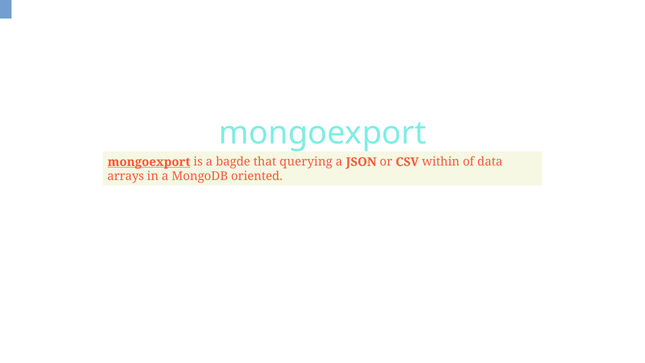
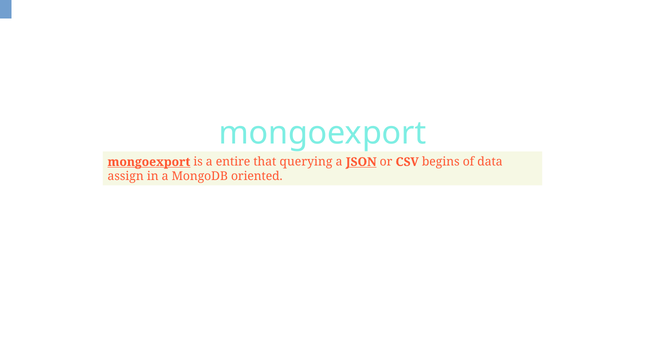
bagde: bagde -> entire (233, 162)
JSON underline: none -> present (361, 162)
within: within -> begins (441, 162)
arrays: arrays -> assign (126, 176)
